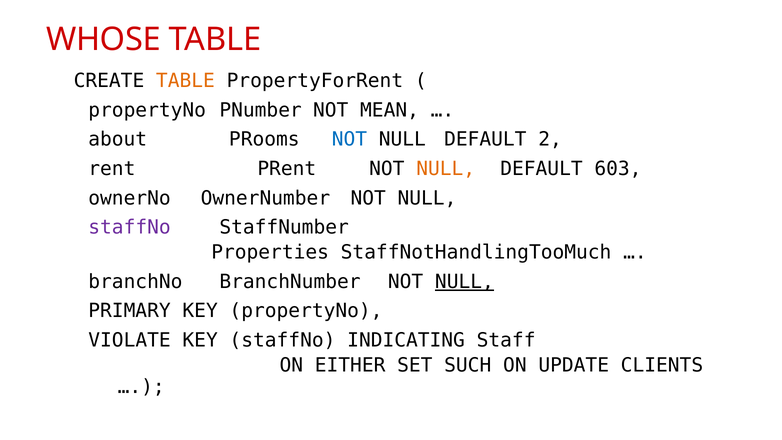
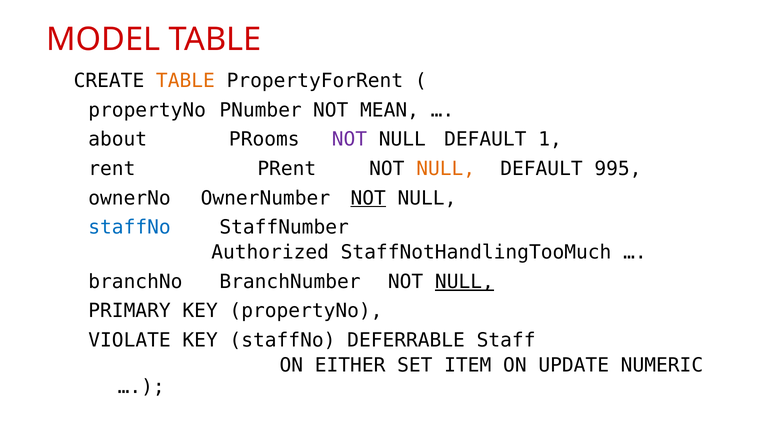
WHOSE: WHOSE -> MODEL (103, 40)
NOT colour: blue -> purple (349, 140)
2: 2 -> 1 (550, 140)
603: 603 -> 995 (618, 169)
NOT underline: none -> present (368, 198)
staffNo colour: purple -> blue (130, 227)
Properties: Properties -> Authorized (270, 252)
INDICATING: INDICATING -> DEFERRABLE (406, 340)
SUCH: SUCH -> ITEM (468, 365)
CLIENTS: CLIENTS -> NUMERIC (662, 365)
